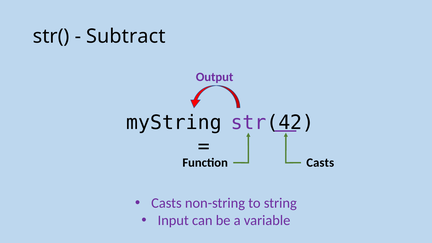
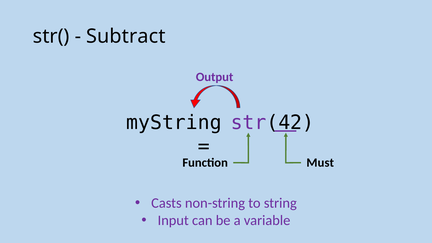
Casts: Casts -> Must (320, 163)
